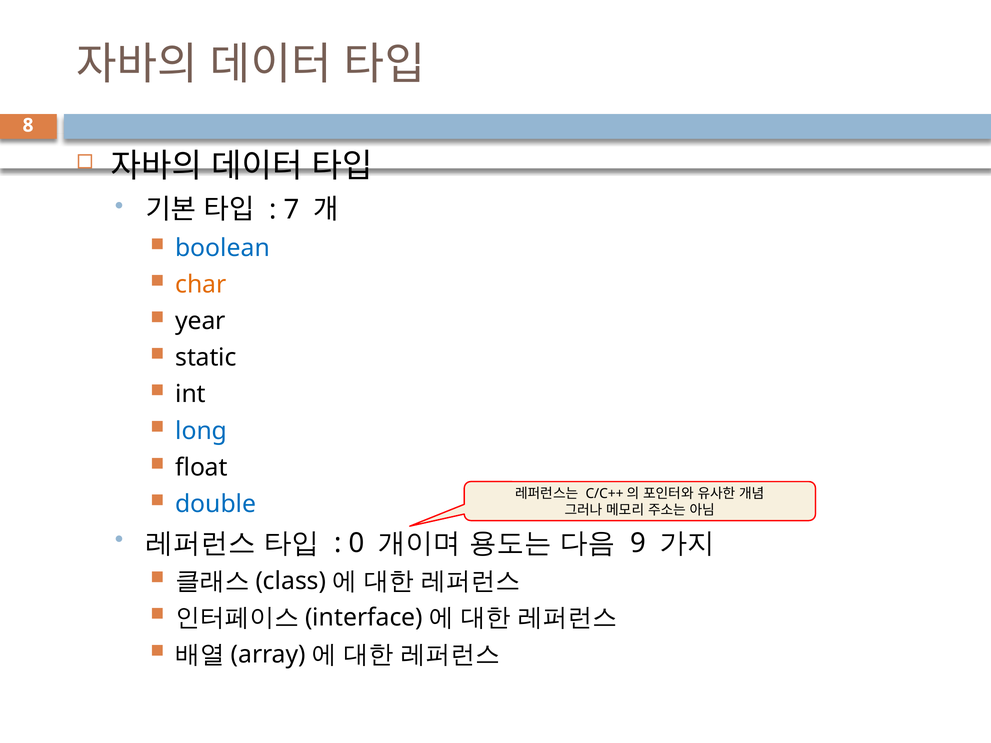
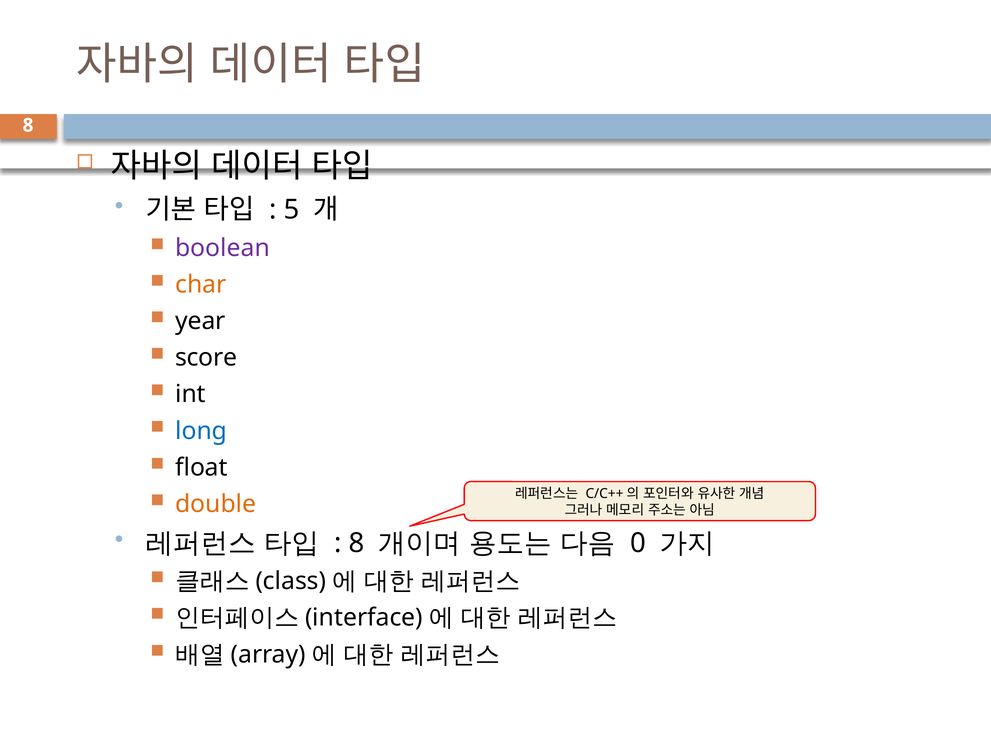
7: 7 -> 5 (291, 210)
boolean colour: blue -> purple (223, 248)
static: static -> score (206, 358)
double colour: blue -> orange (216, 504)
0: 0 -> 8 (357, 543)
9: 9 -> 0 (638, 543)
